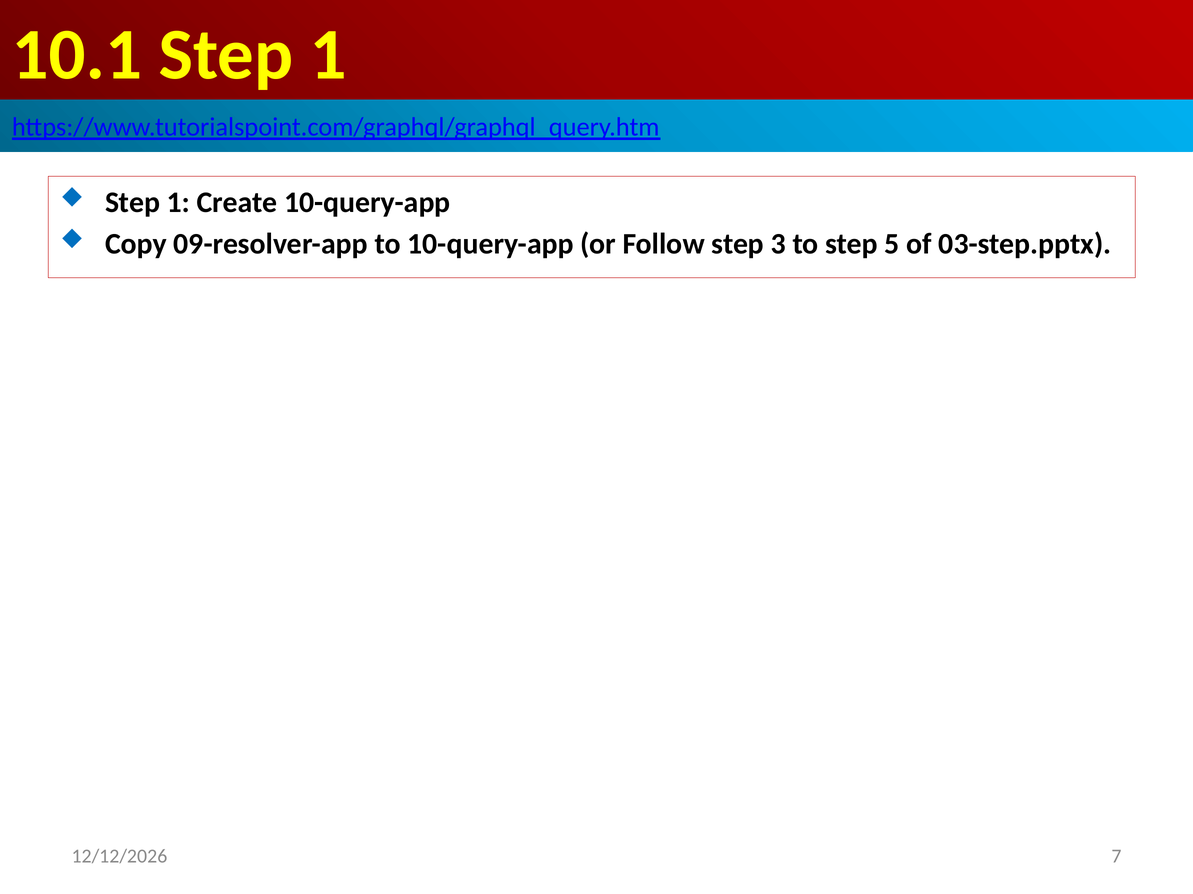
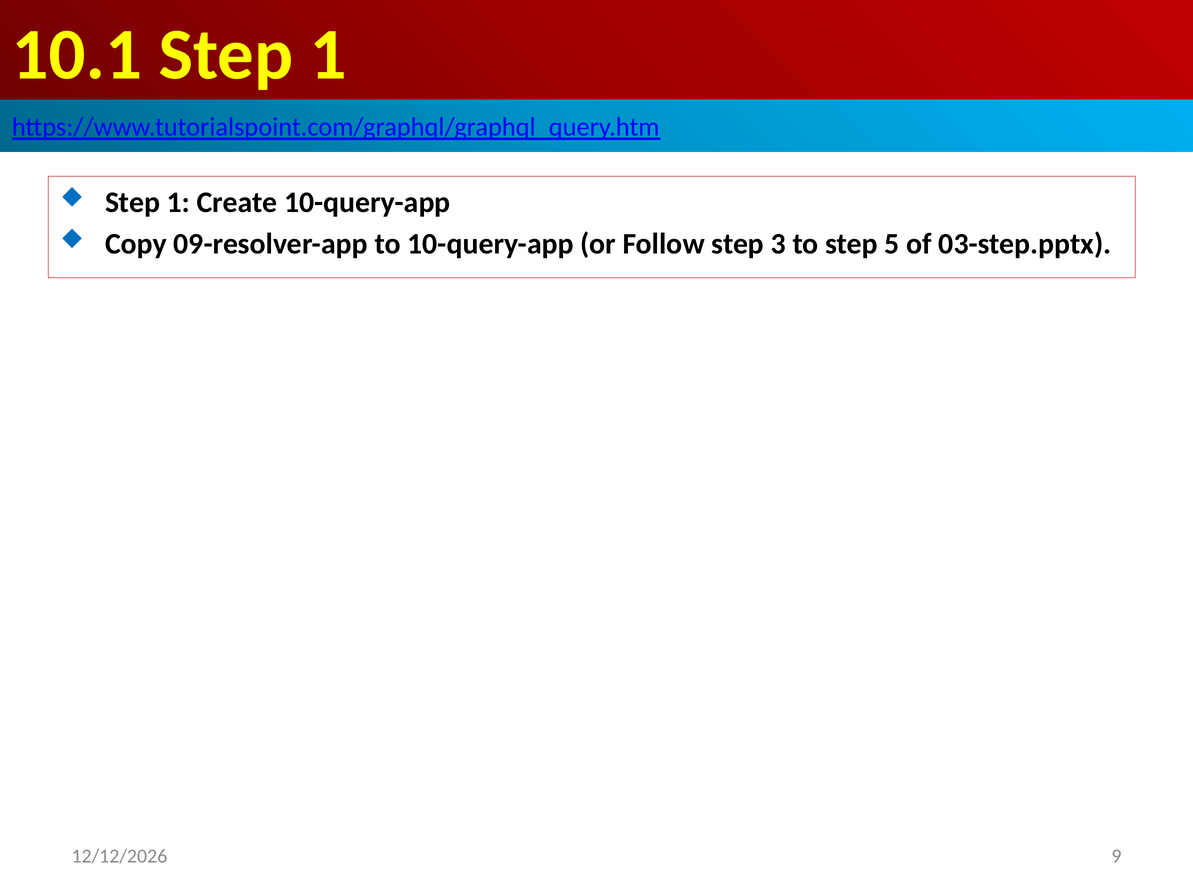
7: 7 -> 9 (1116, 857)
